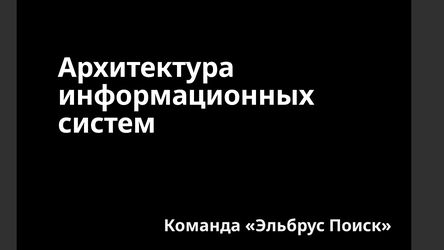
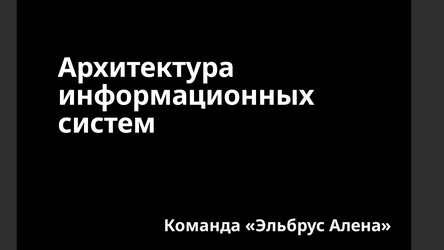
Поиск: Поиск -> Алена (360, 226)
